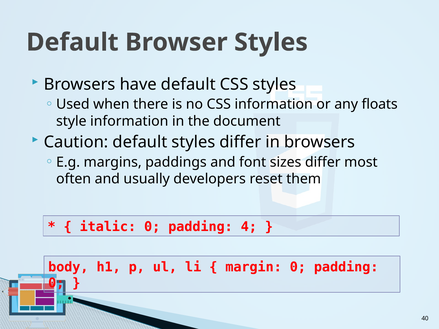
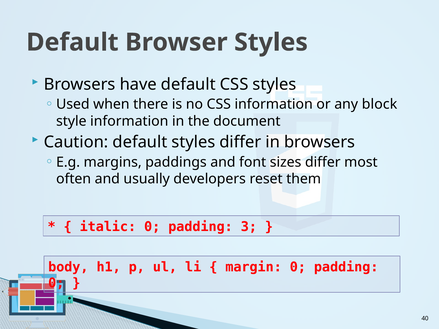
floats: floats -> block (380, 104)
4: 4 -> 3 (249, 227)
